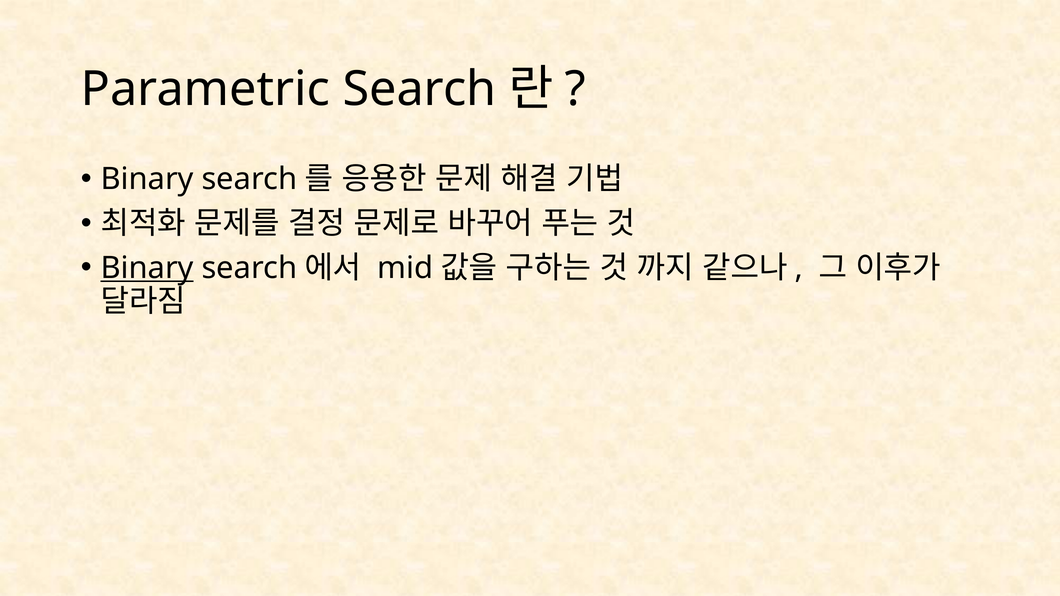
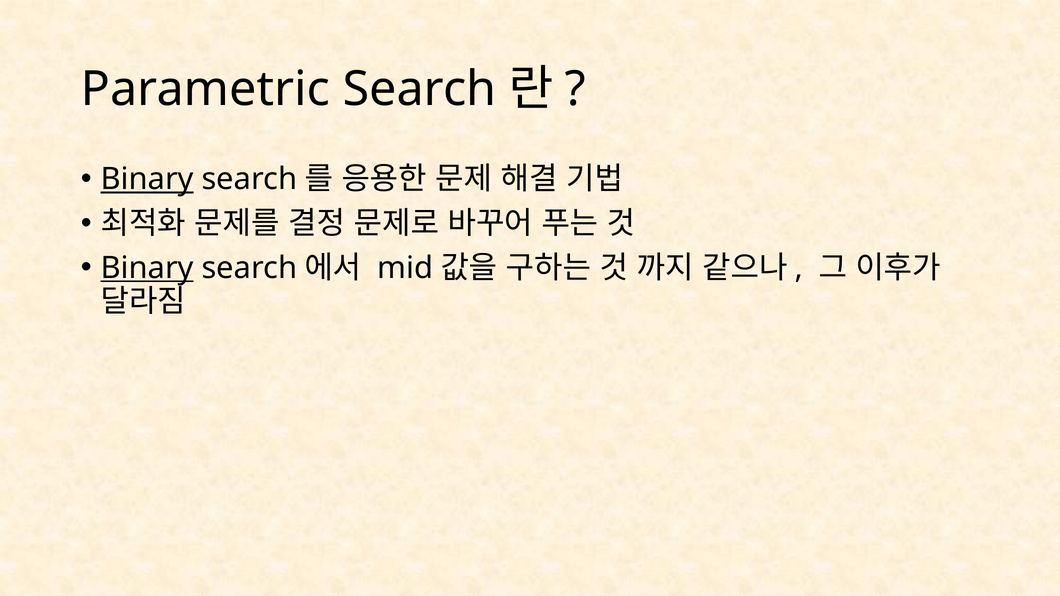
Binary underline: none -> present (147, 179)
